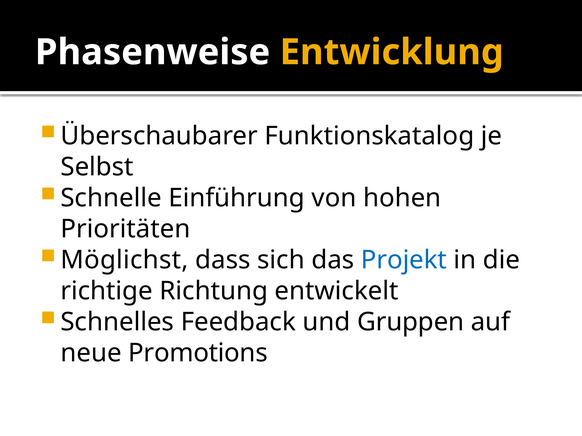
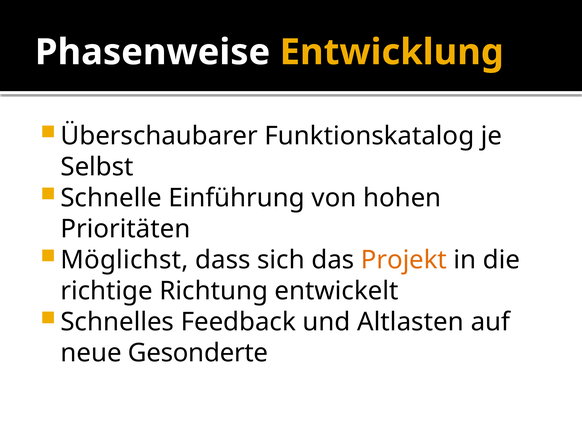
Projekt colour: blue -> orange (404, 260)
Gruppen: Gruppen -> Altlasten (411, 322)
Promotions: Promotions -> Gesonderte (198, 353)
